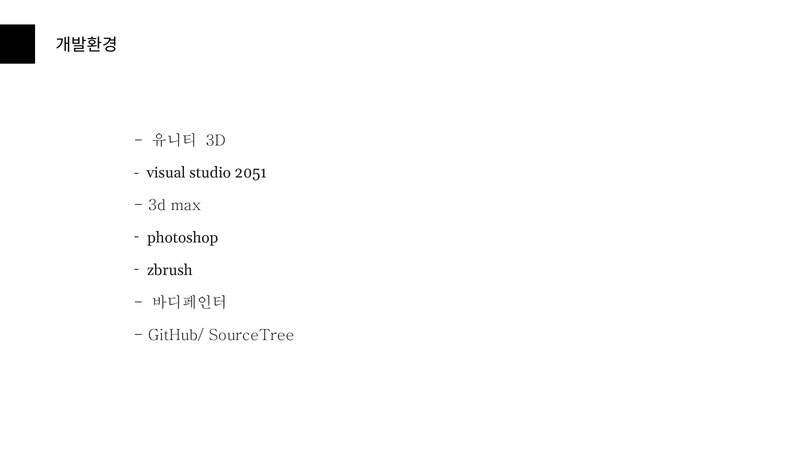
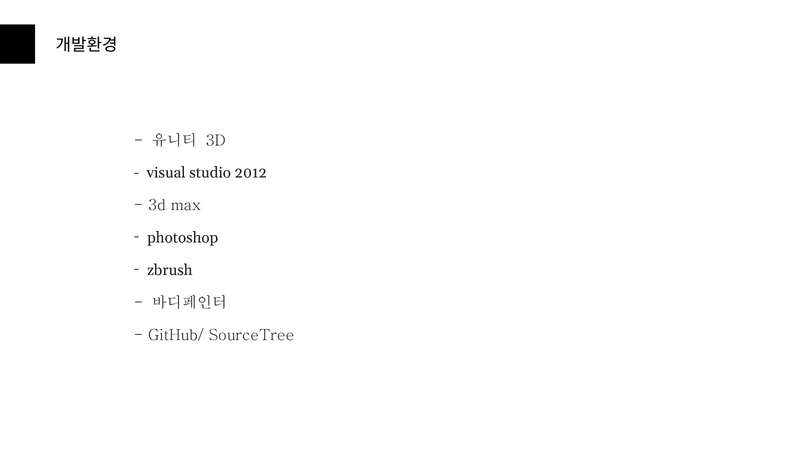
2051: 2051 -> 2012 (251, 173)
